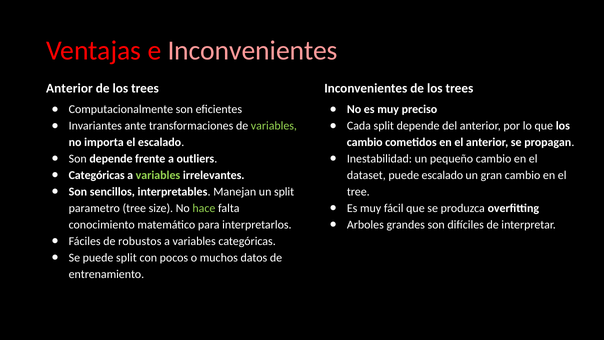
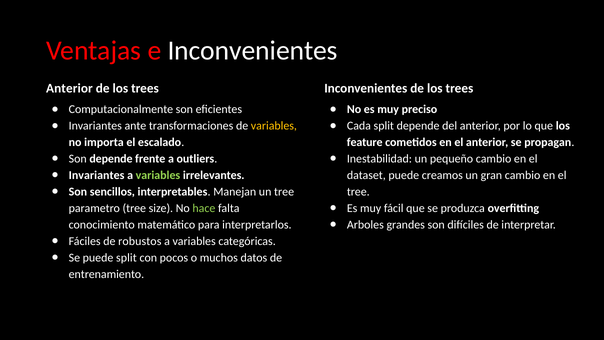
Inconvenientes colour: pink -> white (253, 51)
variables colour: light green -> yellow (274, 126)
cambio: cambio -> feature (365, 142)
Categóricas: Categóricas -> Invariantes (97, 175)
puede escalado: escalado -> creamos (442, 175)
un split: split -> tree (284, 192)
